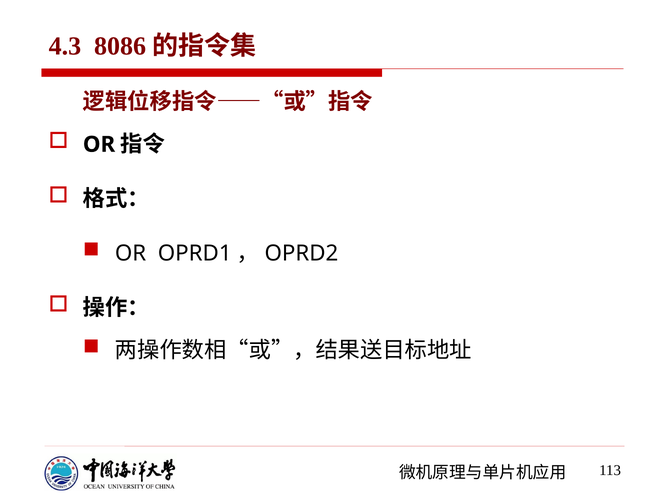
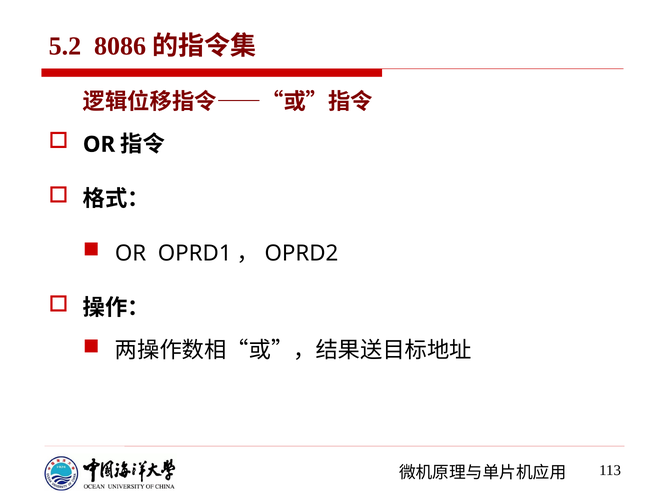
4.3: 4.3 -> 5.2 (65, 46)
